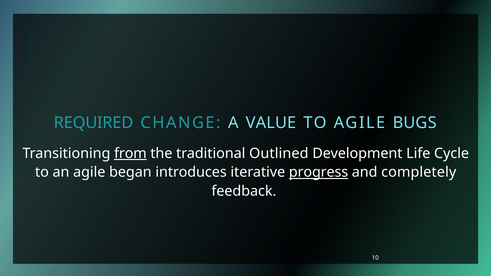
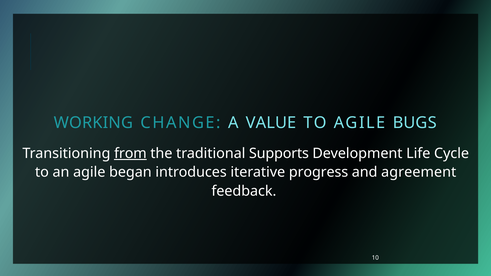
REQUIRED: REQUIRED -> WORKING (93, 123)
Outlined: Outlined -> Supports (279, 153)
progress underline: present -> none (319, 172)
completely: completely -> agreement (419, 172)
